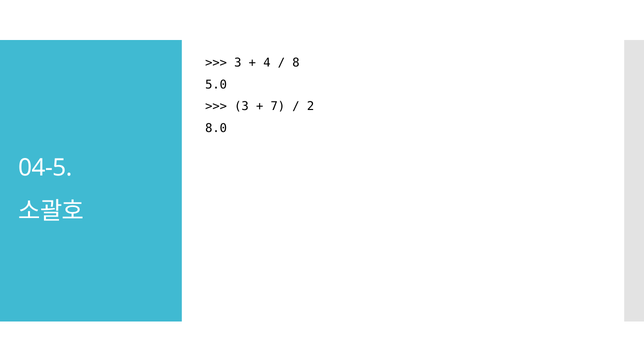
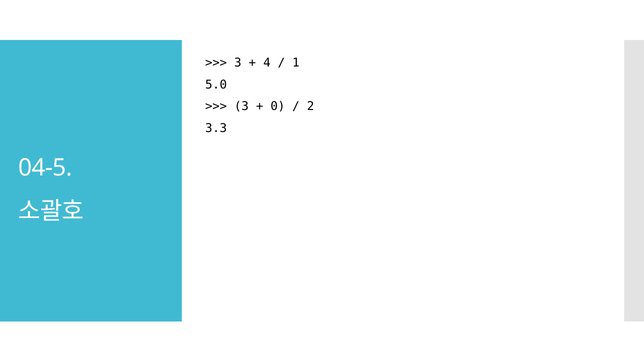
8: 8 -> 1 (296, 63)
7: 7 -> 0 (278, 106)
8.0: 8.0 -> 3.3 (216, 128)
